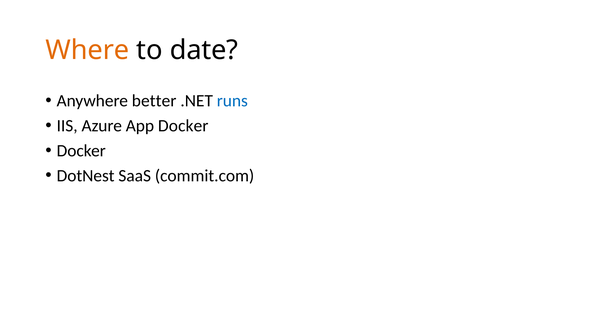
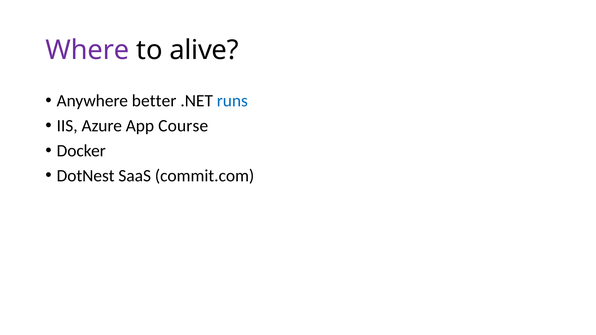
Where colour: orange -> purple (87, 50)
date: date -> alive (204, 50)
App Docker: Docker -> Course (183, 126)
